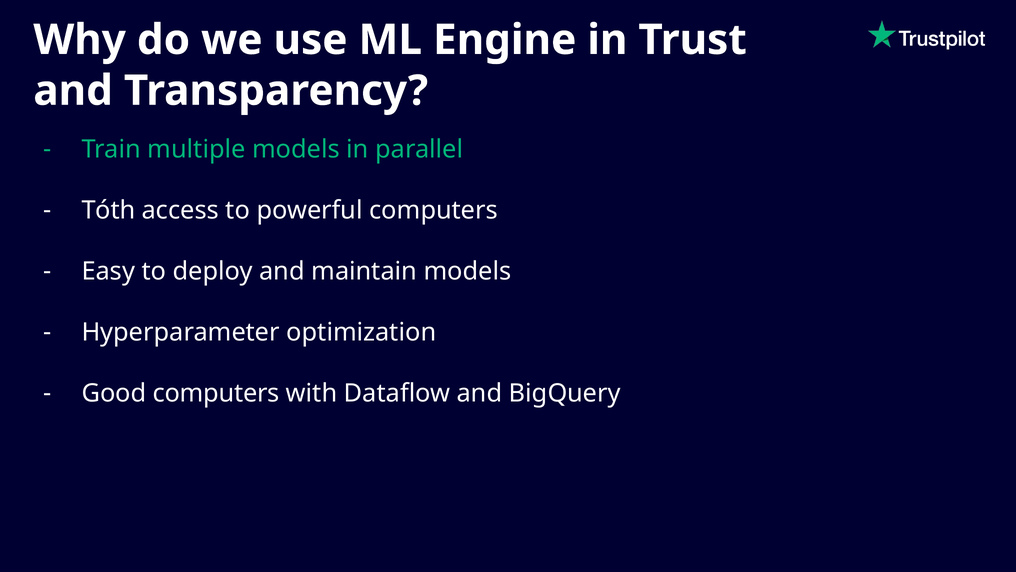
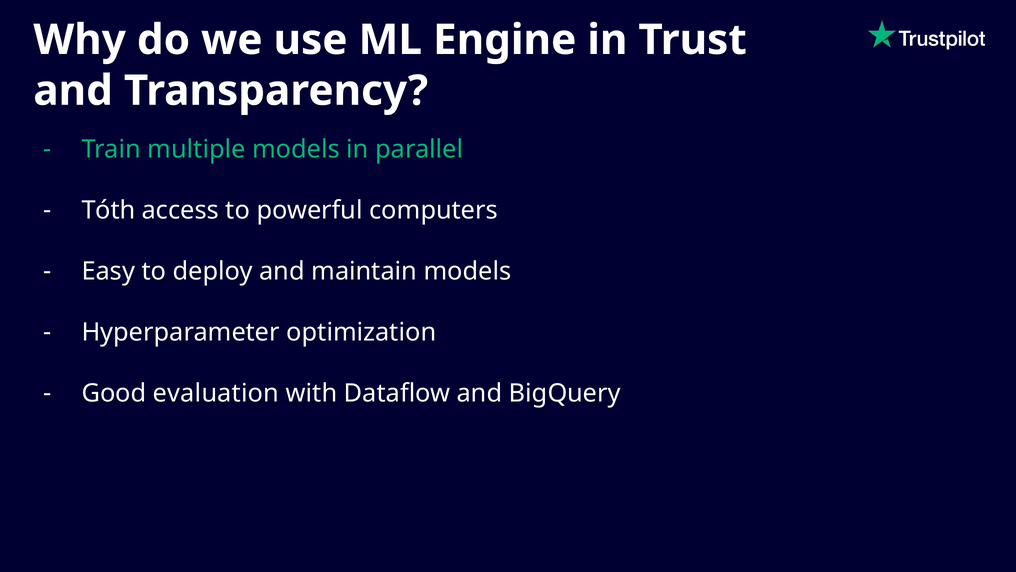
Good computers: computers -> evaluation (216, 393)
